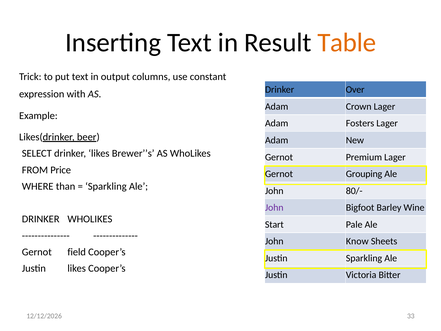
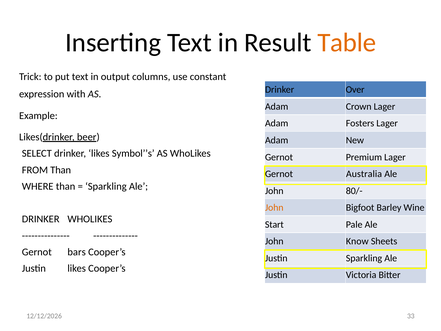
Brewer’’s: Brewer’’s -> Symbol’’s (133, 153)
FROM Price: Price -> Than (61, 170)
Grouping: Grouping -> Australia (364, 174)
John colour: purple -> orange (274, 208)
field: field -> bars (77, 252)
